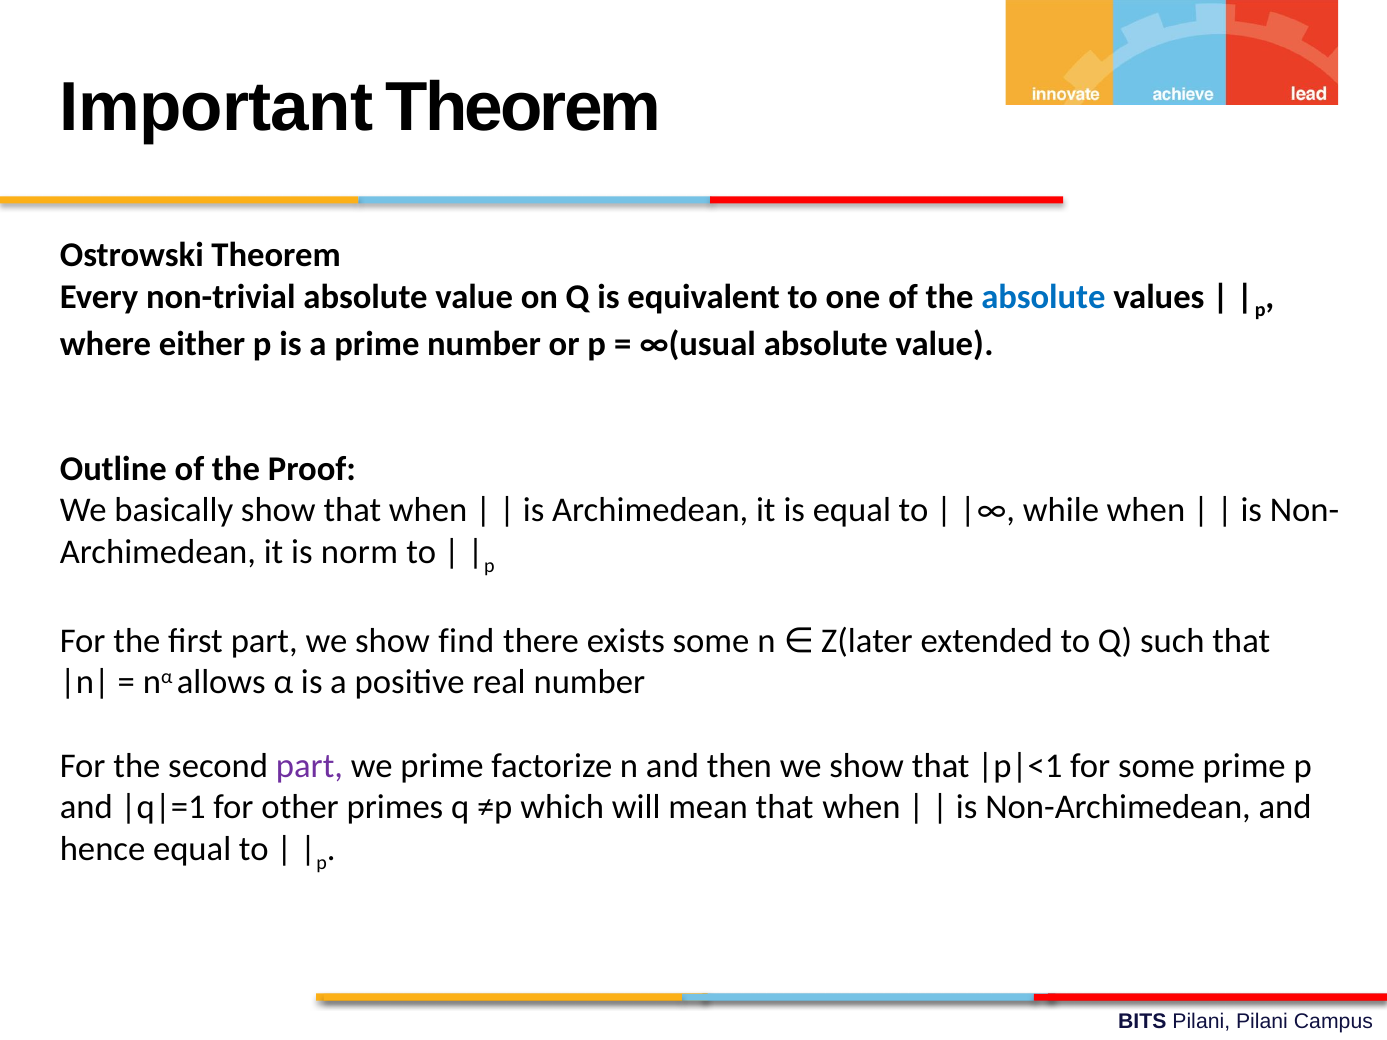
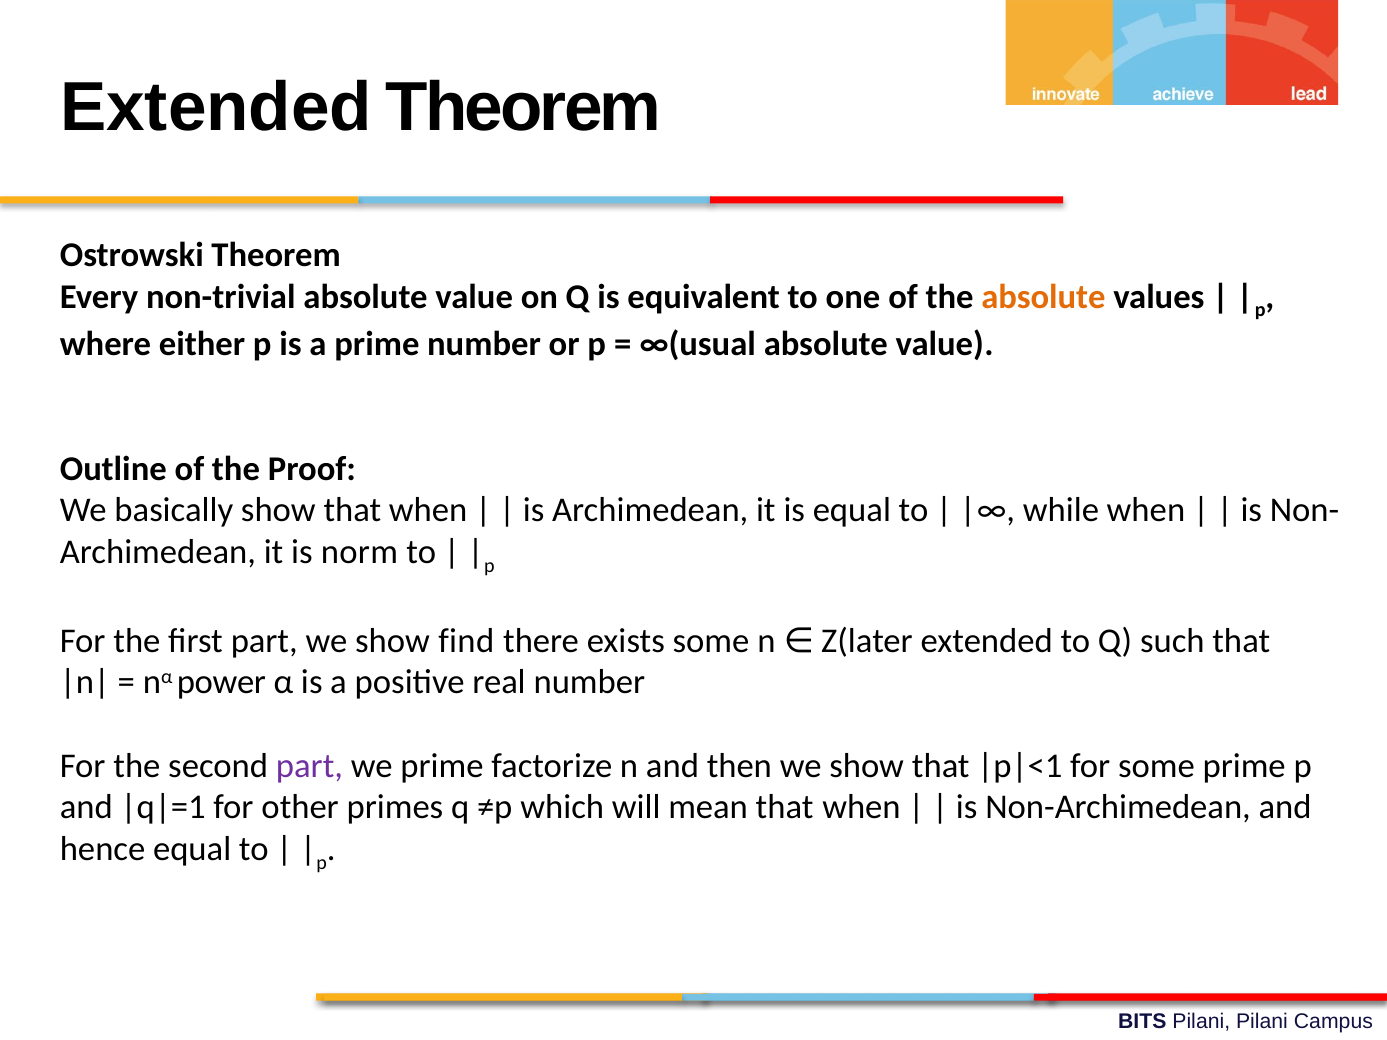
Important: Important -> Extended (216, 108)
absolute colour: blue -> orange (1043, 297)
allows: allows -> power (221, 683)
